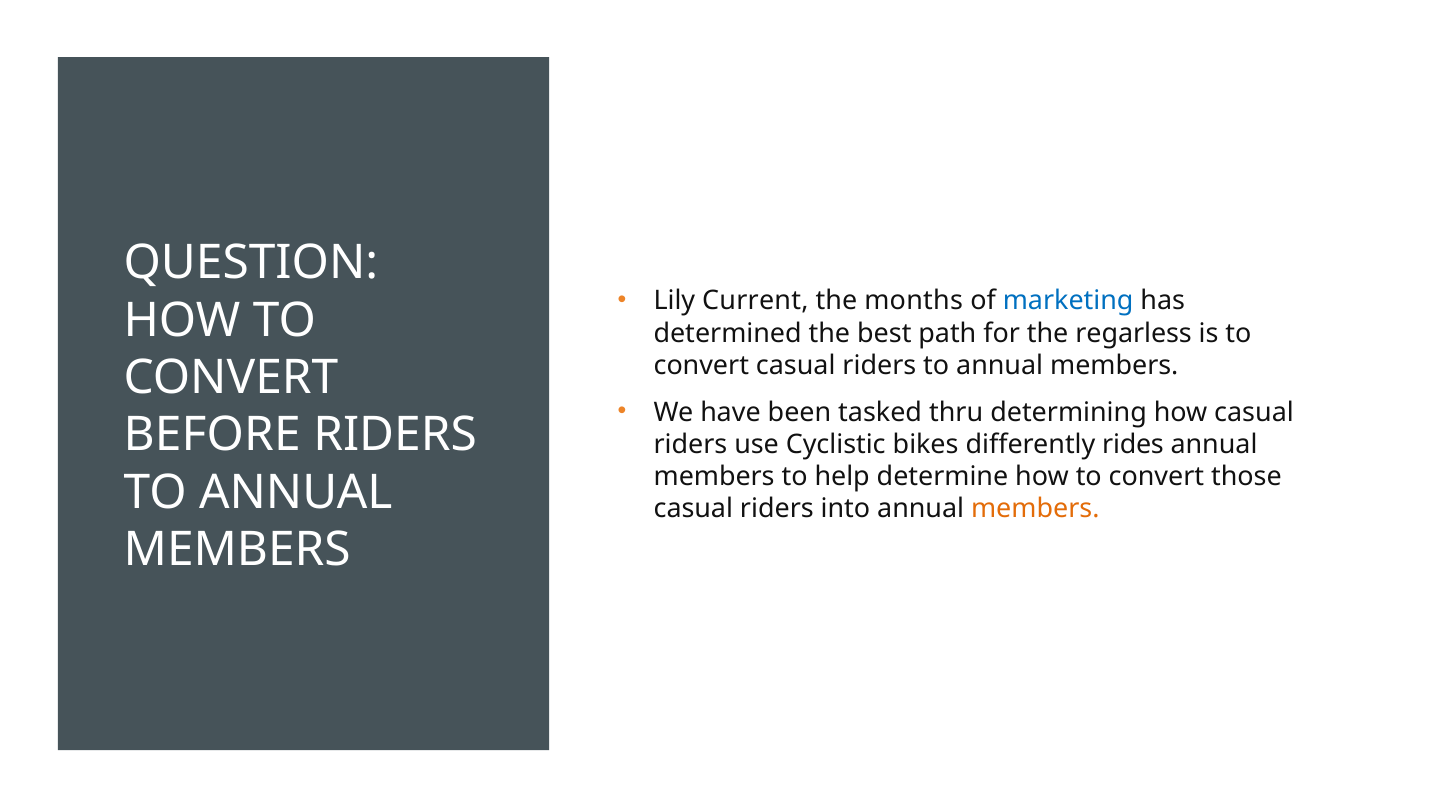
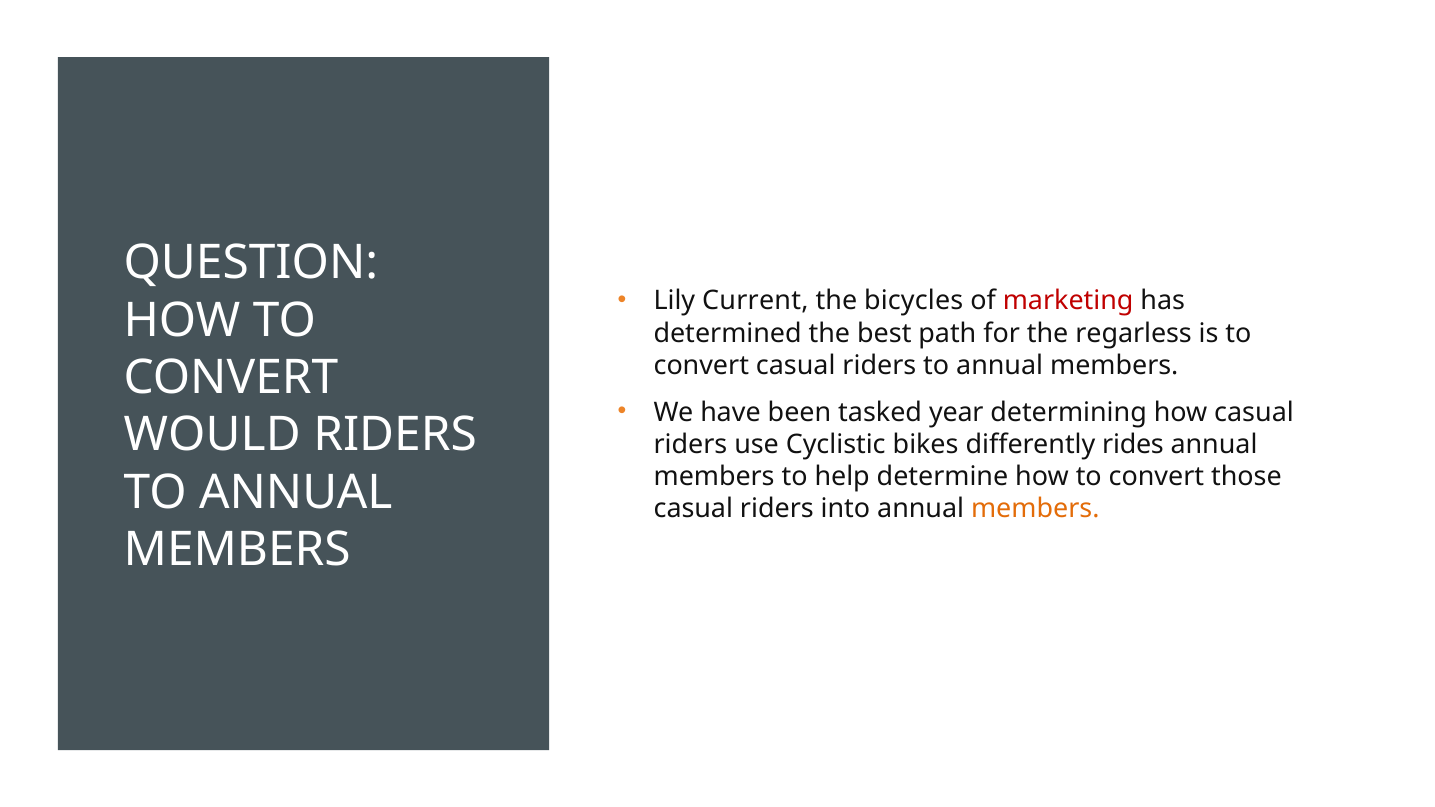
months: months -> bicycles (914, 301)
marketing colour: blue -> red (1068, 301)
thru: thru -> year (956, 412)
BEFORE: BEFORE -> WOULD (212, 435)
